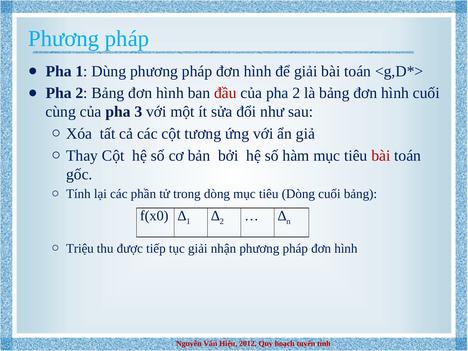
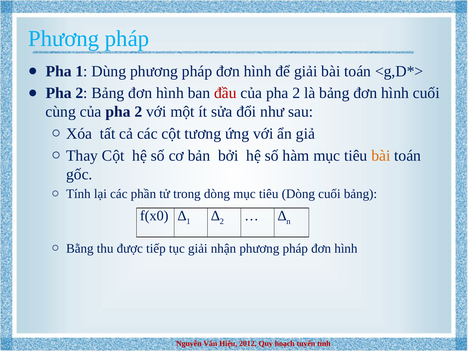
cùng của pha 3: 3 -> 2 (138, 112)
bài colour: red -> orange (381, 156)
Triệu: Triệu -> Bằng (80, 248)
